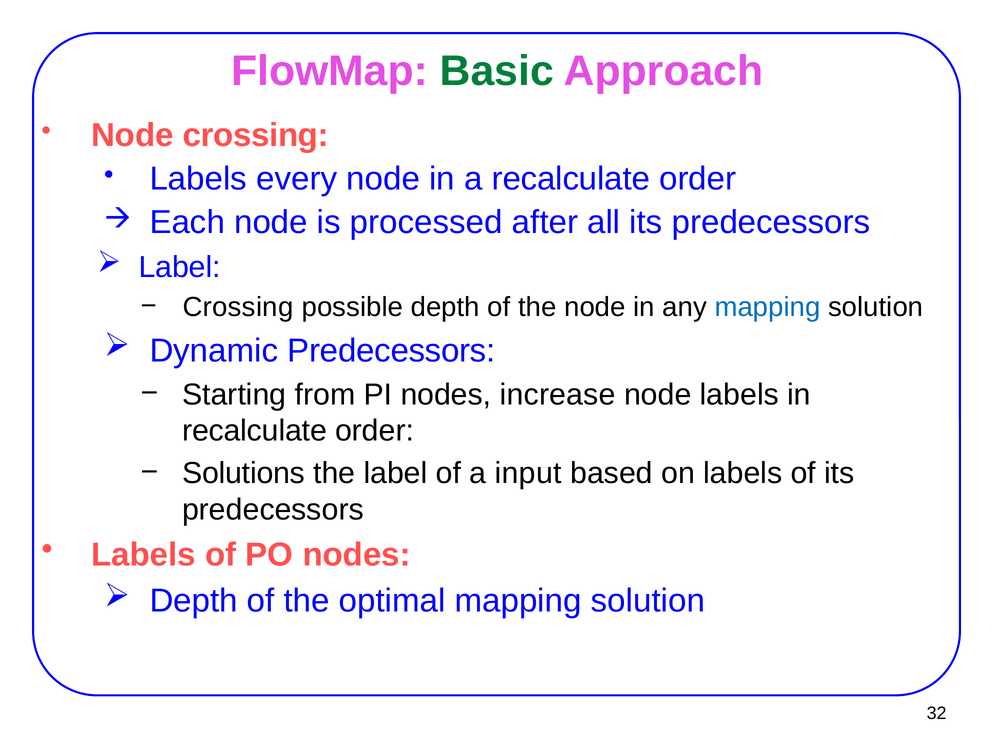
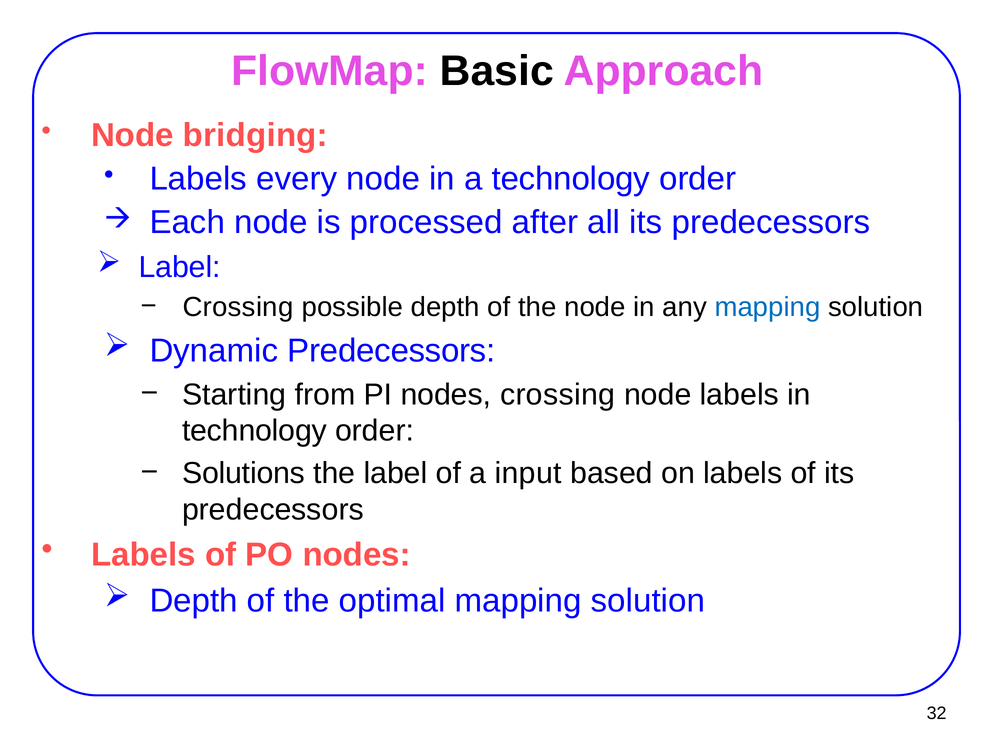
Basic colour: green -> black (497, 71)
Node crossing: crossing -> bridging (255, 135)
a recalculate: recalculate -> technology (571, 179)
nodes increase: increase -> crossing (558, 394)
recalculate: recalculate -> technology (255, 431)
